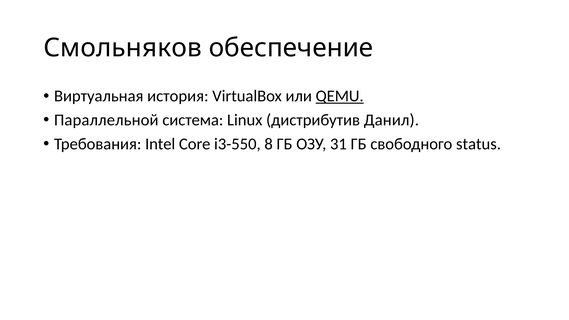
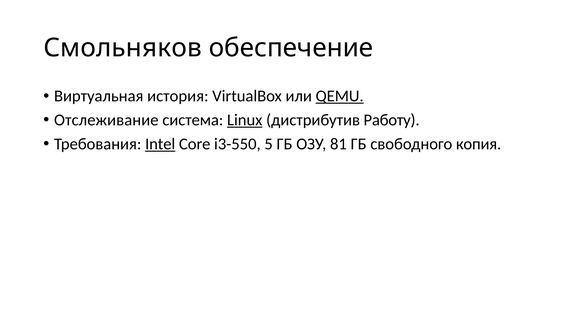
Параллельной: Параллельной -> Отслеживание (106, 120)
Linux underline: none -> present (245, 120)
Данил: Данил -> Работу (392, 120)
Intel underline: none -> present (160, 144)
8: 8 -> 5 (269, 144)
31: 31 -> 81 (338, 144)
status: status -> копия (479, 144)
